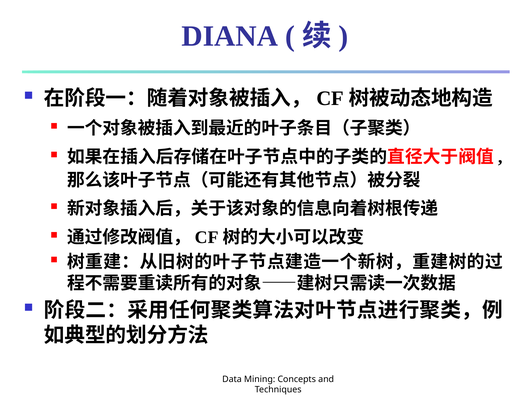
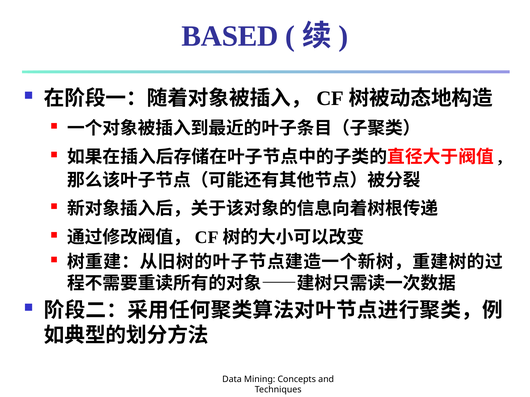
DIANA: DIANA -> BASED (230, 36)
